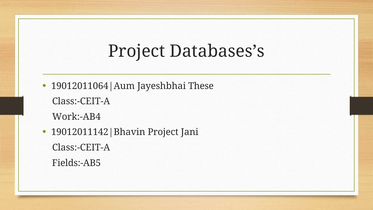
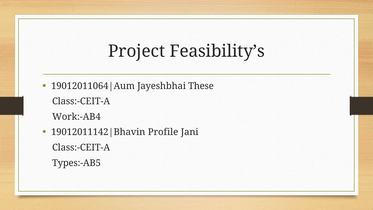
Databases’s: Databases’s -> Feasibility’s (217, 51)
Project: Project -> Profile (163, 132)
Fields:-AB5: Fields:-AB5 -> Types:-AB5 (76, 163)
